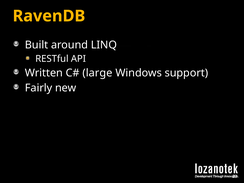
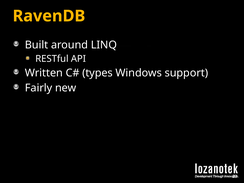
large: large -> types (98, 73)
